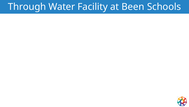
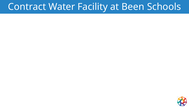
Through: Through -> Contract (27, 7)
